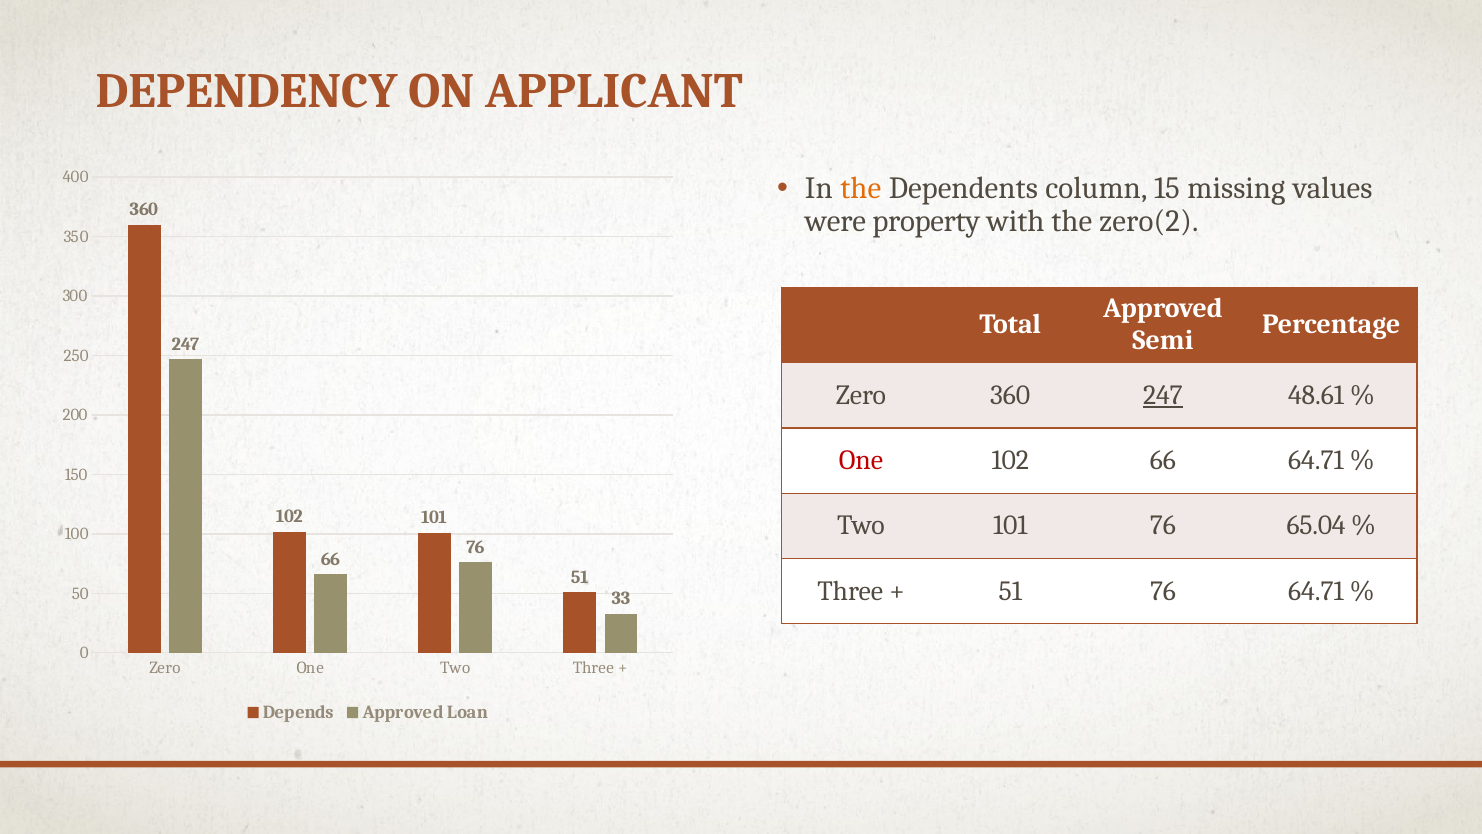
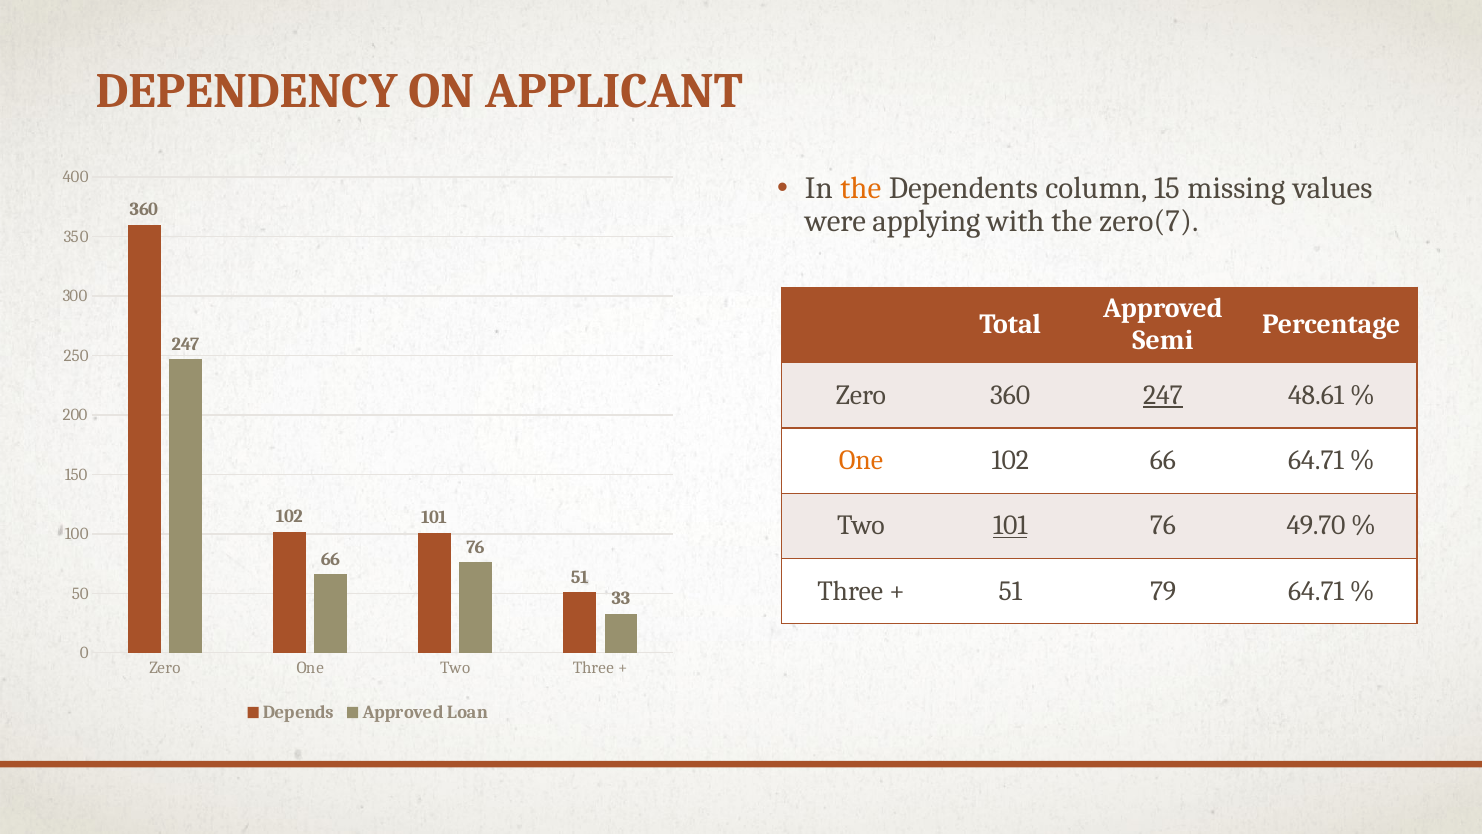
property: property -> applying (926, 222)
zero(2: zero(2 -> zero(7 (1149, 222)
One colour: red -> orange (861, 460)
101 underline: none -> present (1010, 525)
65.04: 65.04 -> 49.70 (1316, 525)
51 76: 76 -> 79 (1163, 591)
